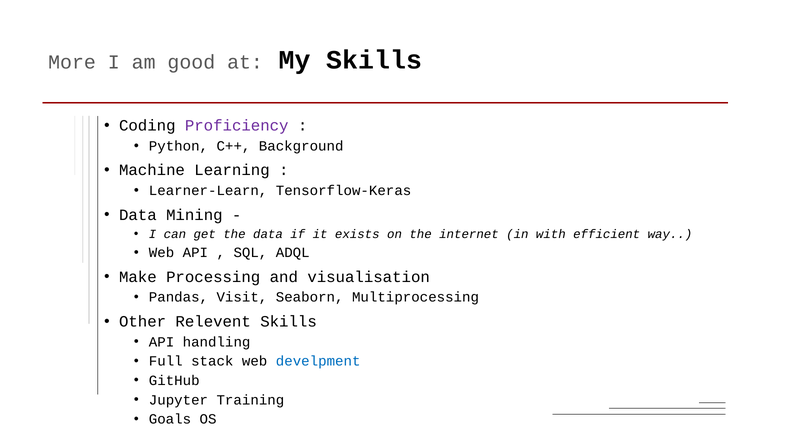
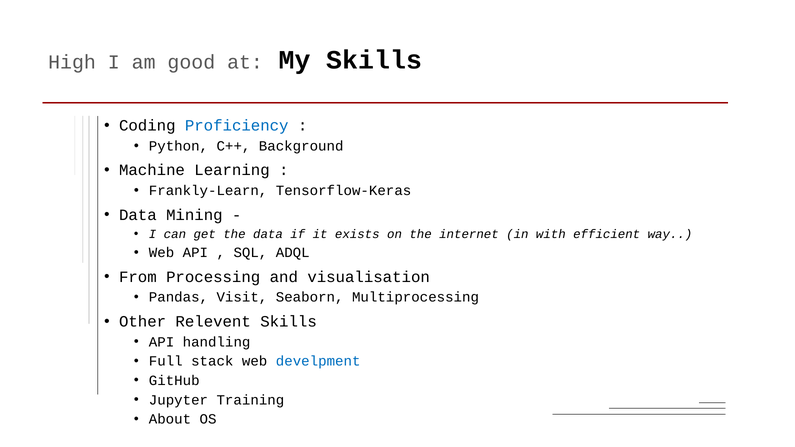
More: More -> High (72, 62)
Proficiency colour: purple -> blue (237, 126)
Learner-Learn: Learner-Learn -> Frankly-Learn (208, 191)
Make: Make -> From (138, 277)
Goals: Goals -> About (170, 419)
